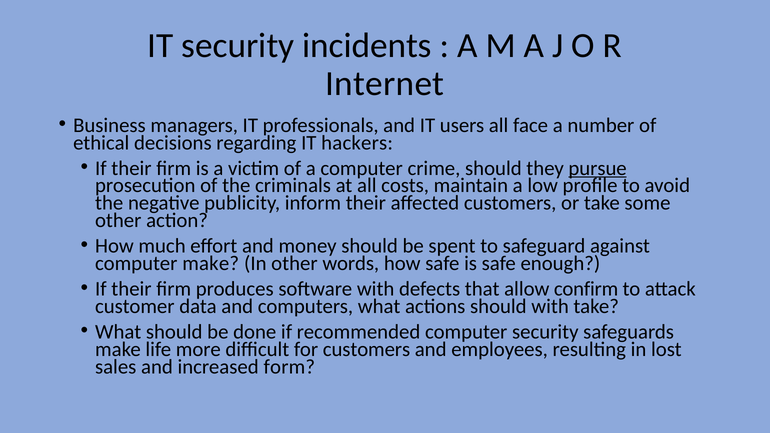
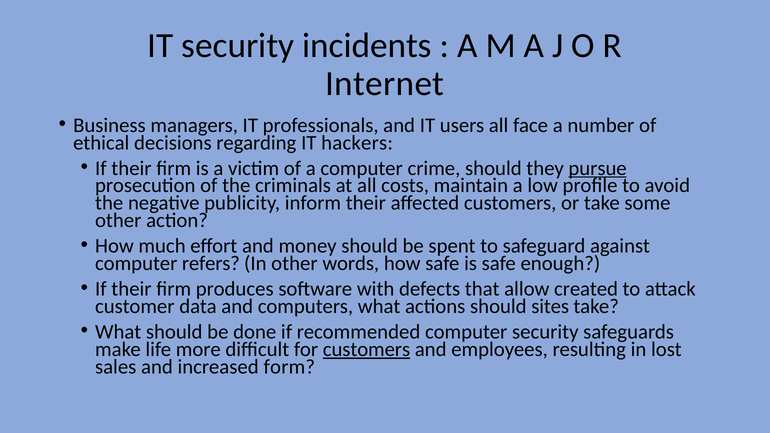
computer make: make -> refers (211, 264)
confirm: confirm -> created (586, 289)
should with: with -> sites (550, 307)
customers underline: none -> present (366, 349)
